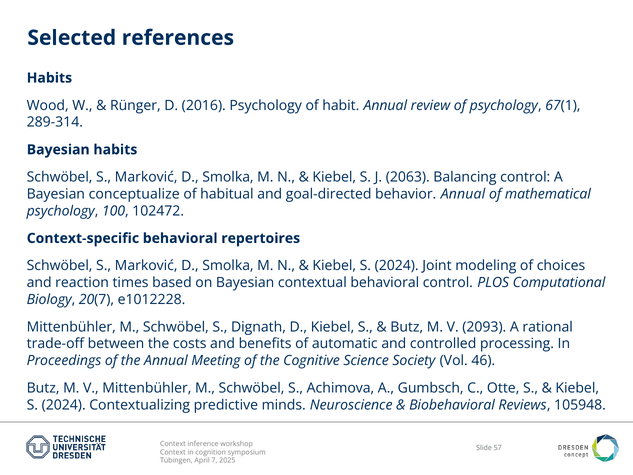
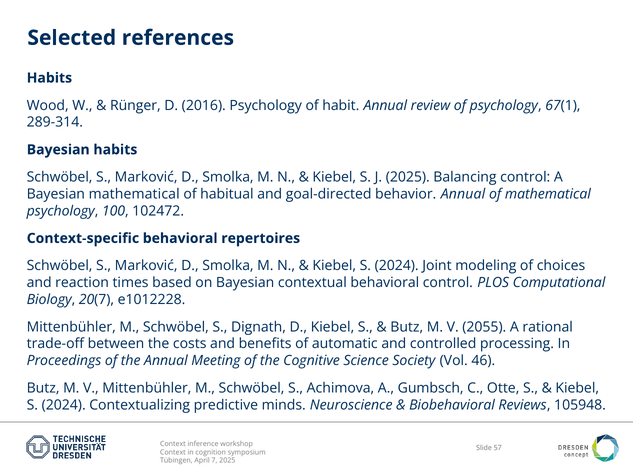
J 2063: 2063 -> 2025 (408, 177)
Bayesian conceptualize: conceptualize -> mathematical (134, 194)
2093: 2093 -> 2055 (484, 327)
